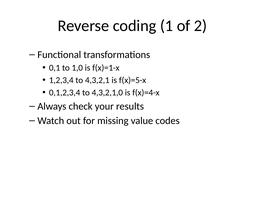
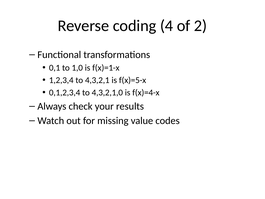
1: 1 -> 4 (167, 26)
